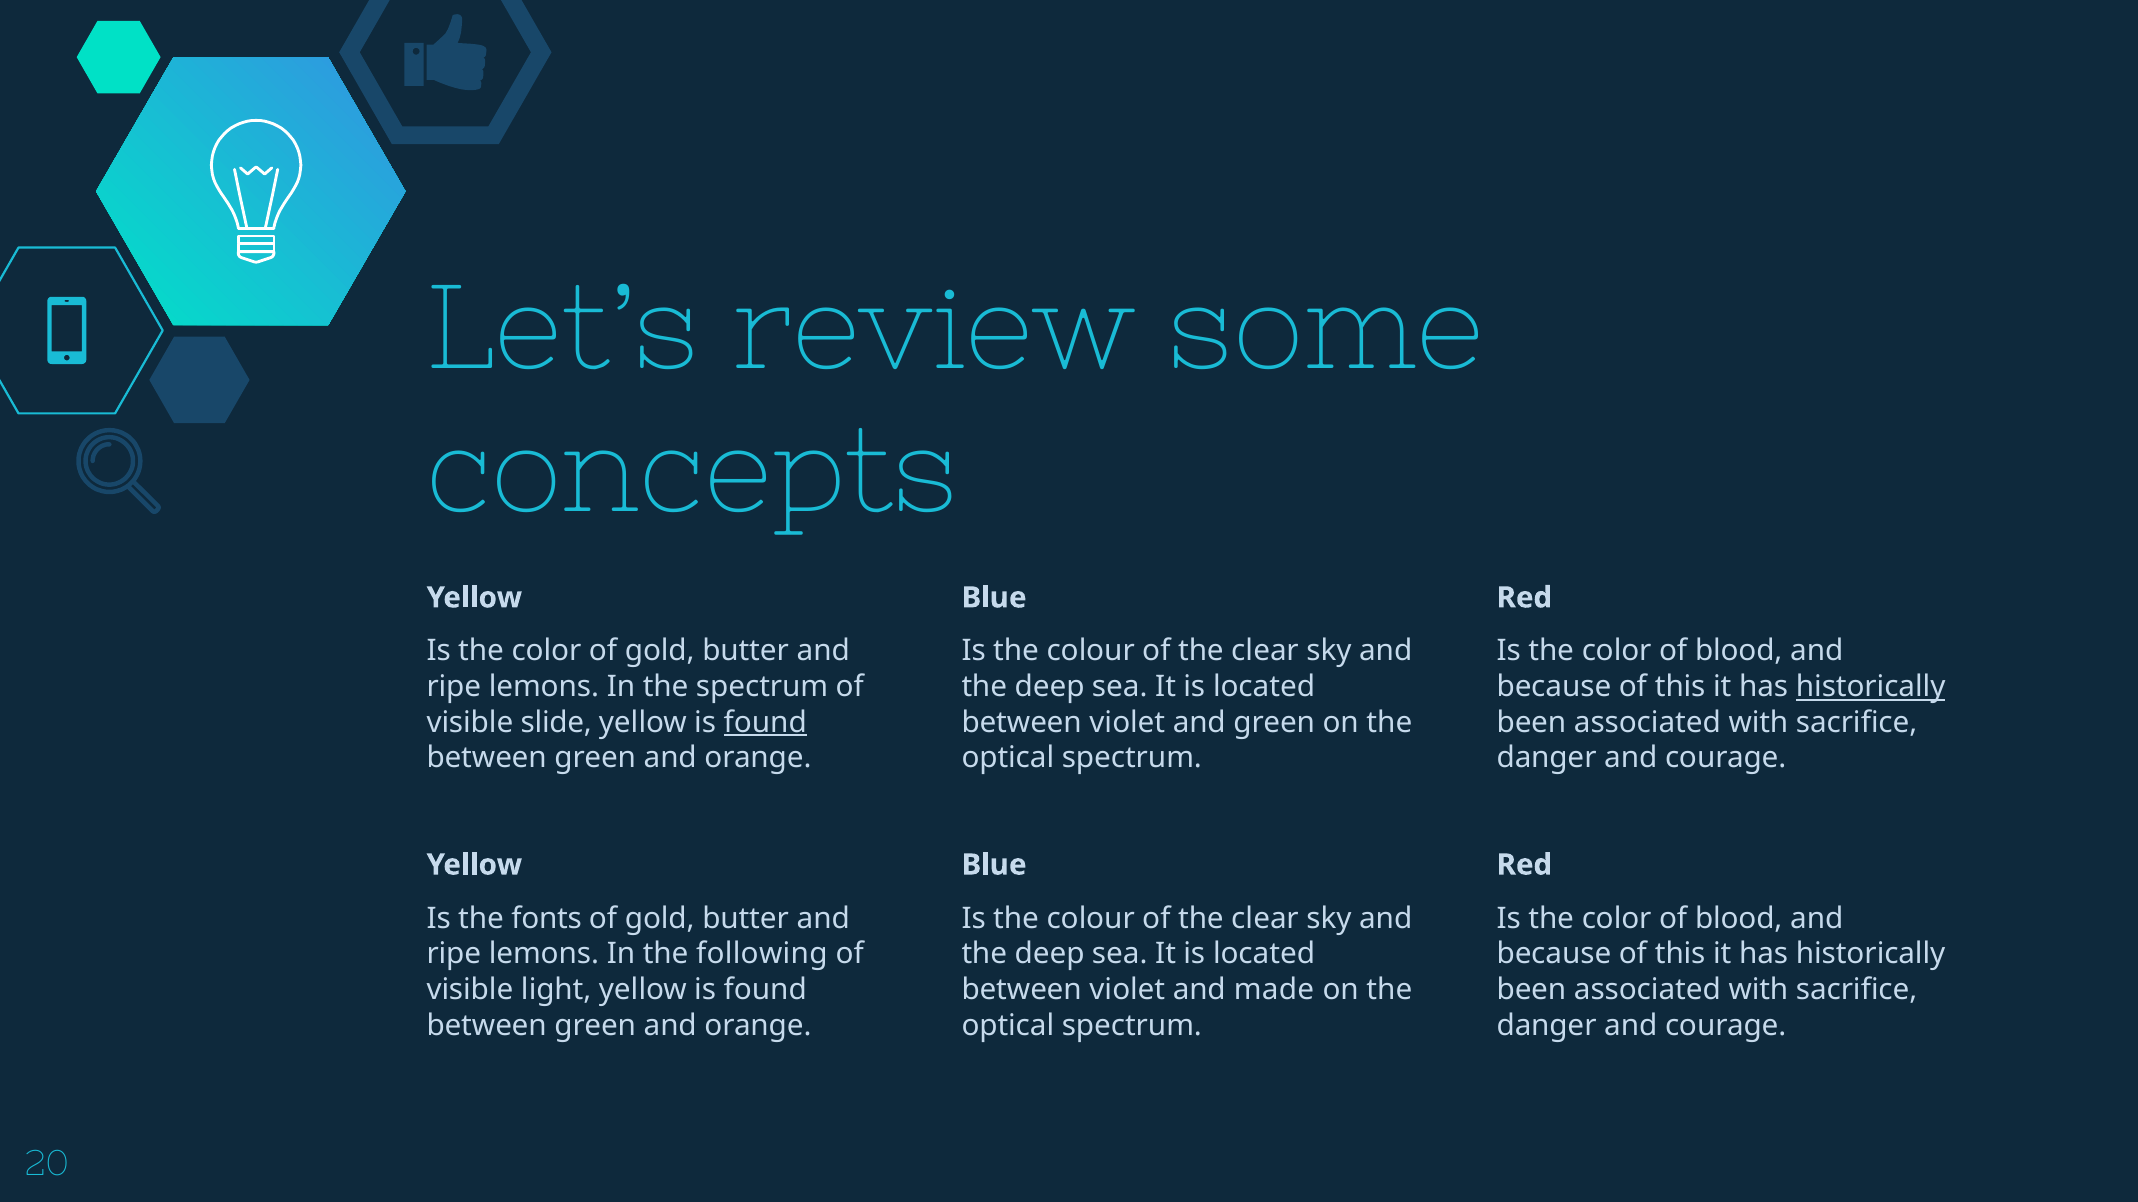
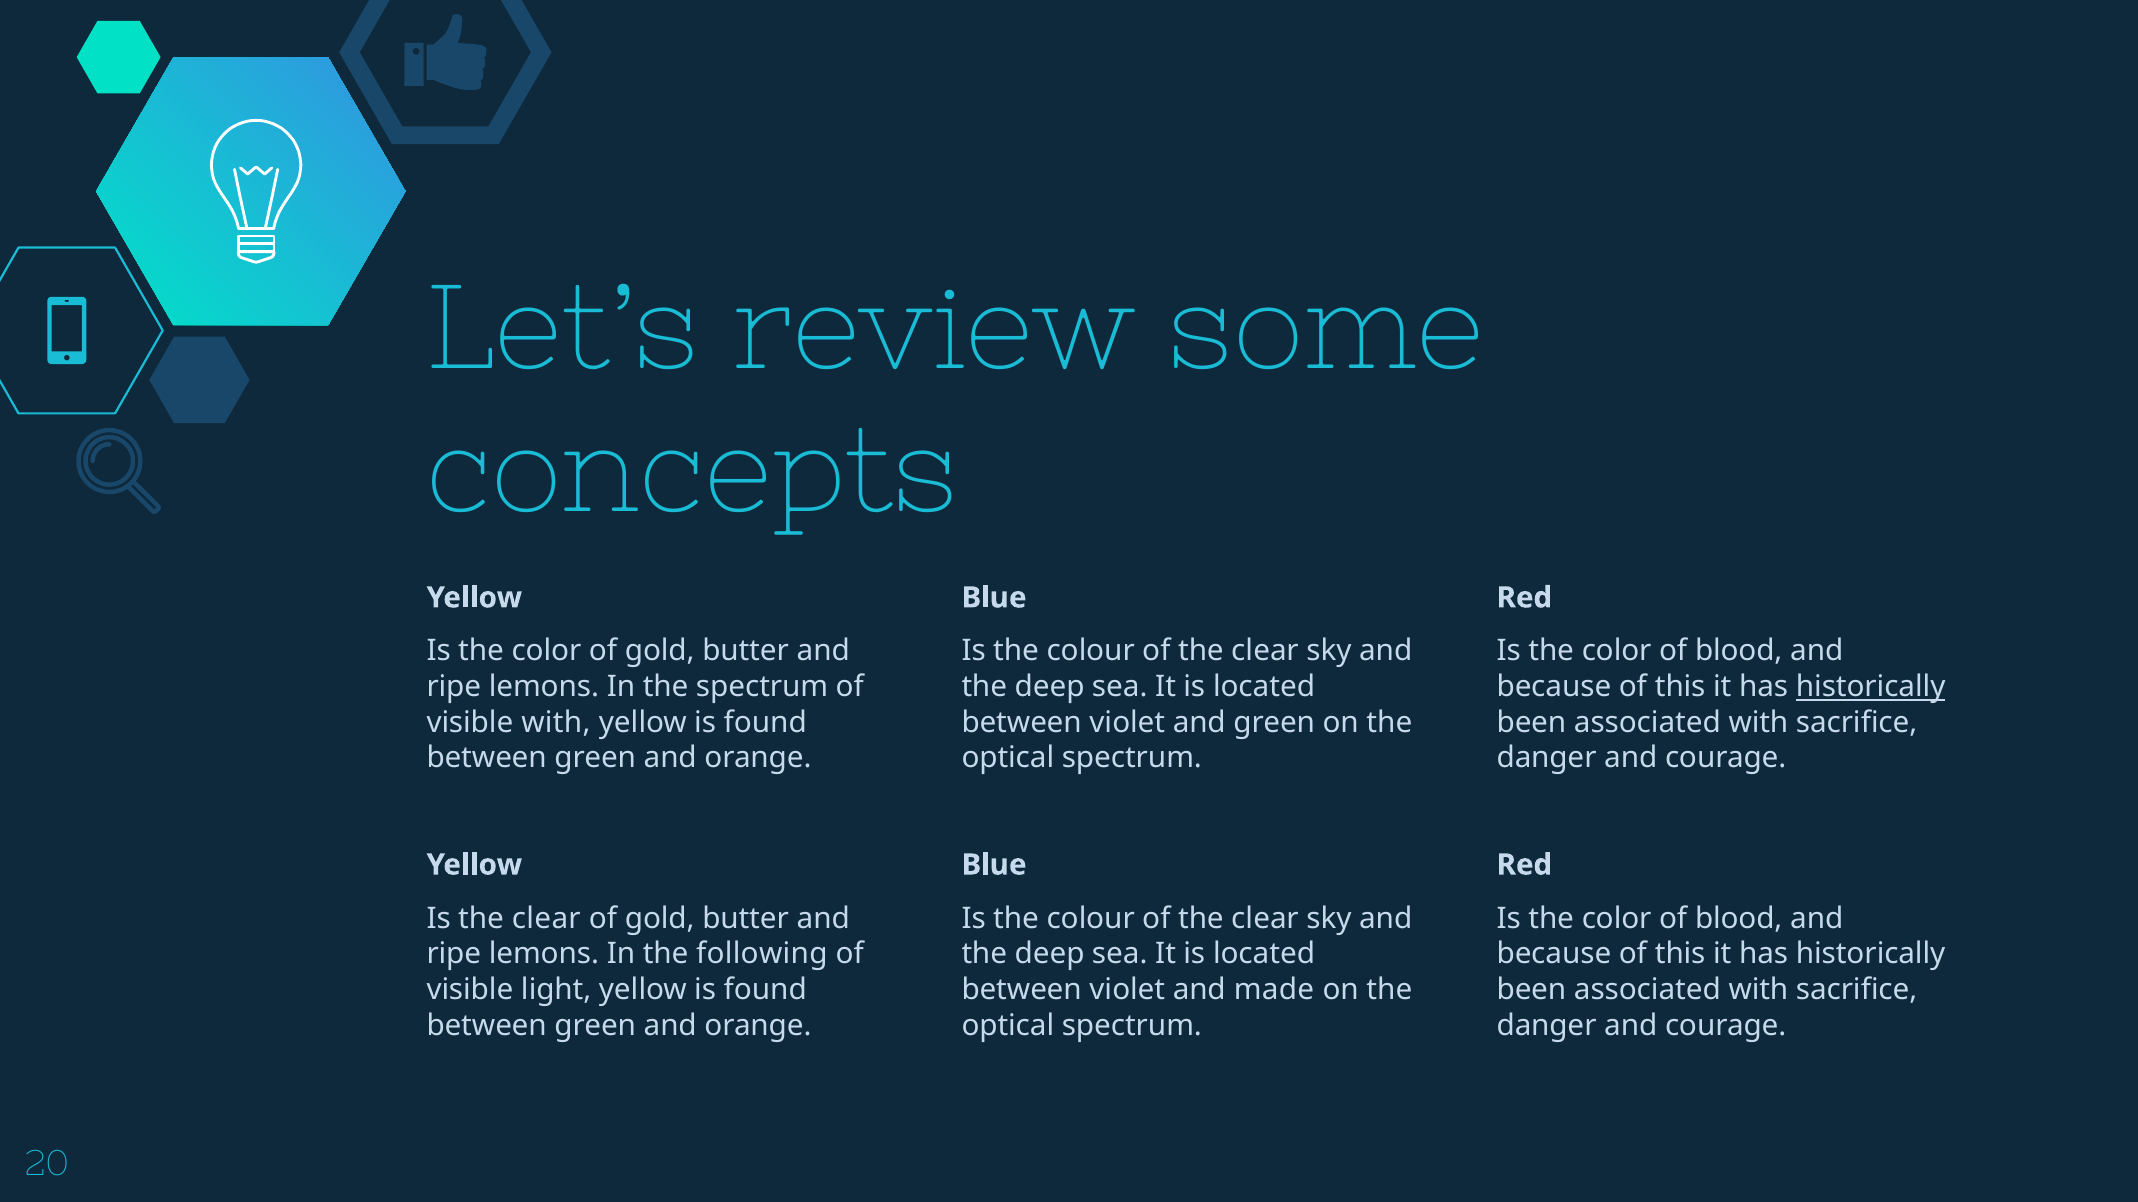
visible slide: slide -> with (556, 723)
found underline: present -> none (765, 723)
Is the fonts: fonts -> clear (546, 919)
